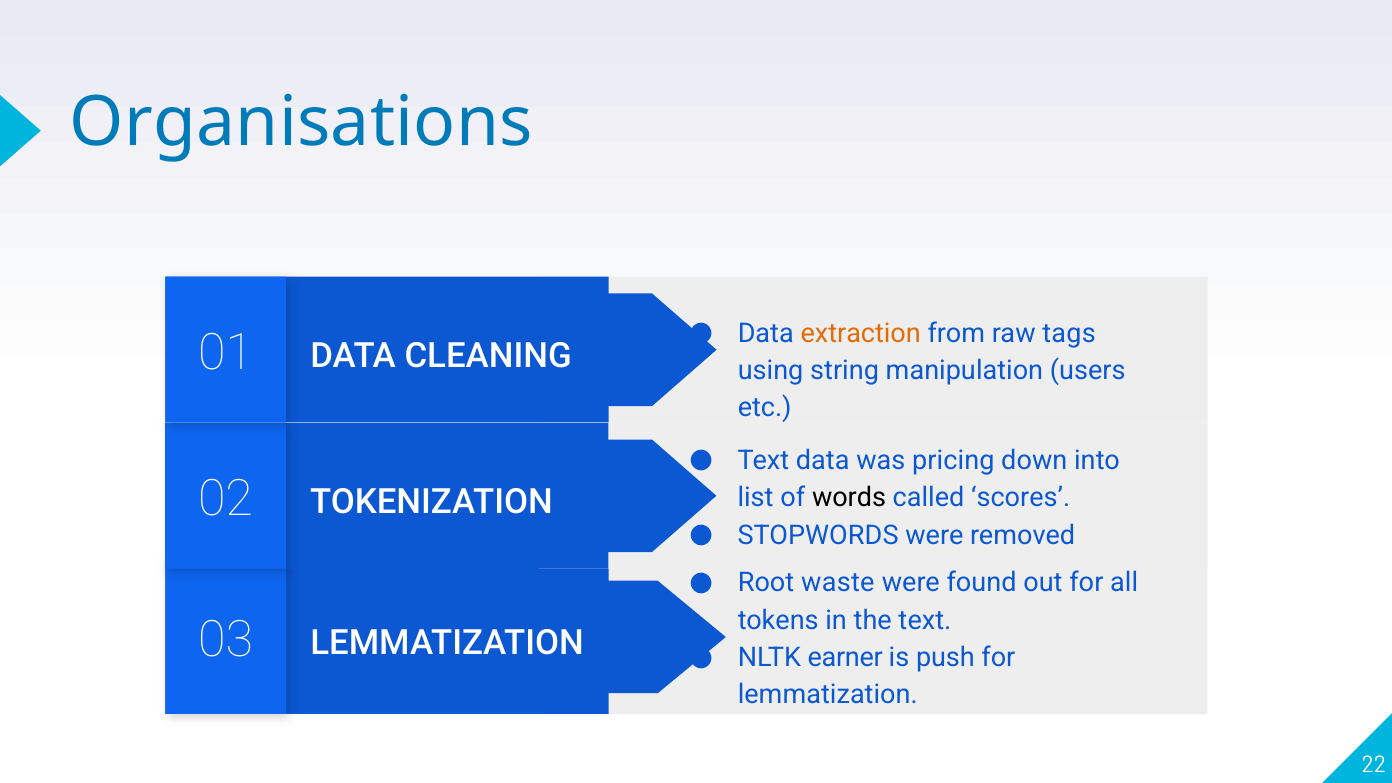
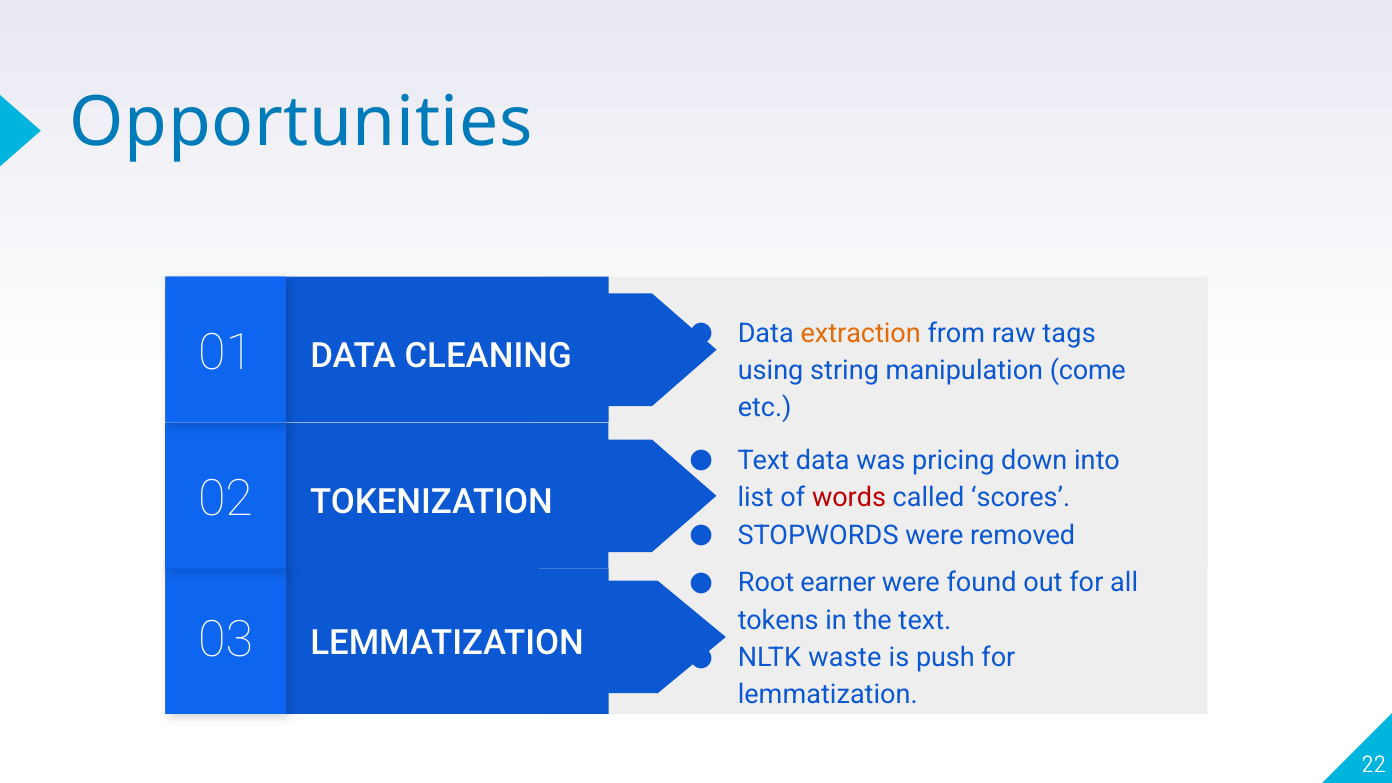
Organisations: Organisations -> Opportunities (301, 123)
users: users -> come (1088, 370)
words colour: black -> red (849, 498)
waste: waste -> earner (838, 583)
earner: earner -> waste (845, 658)
